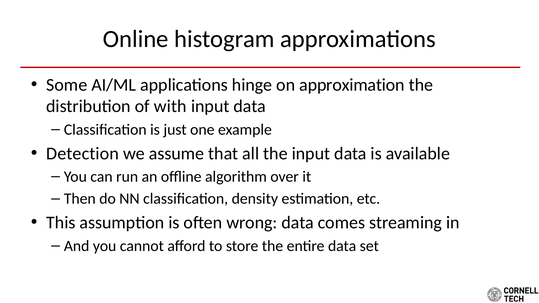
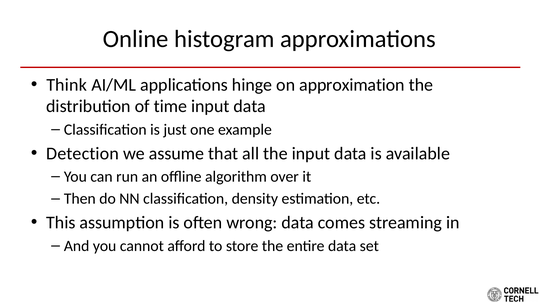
Some: Some -> Think (67, 85)
with: with -> time (170, 106)
